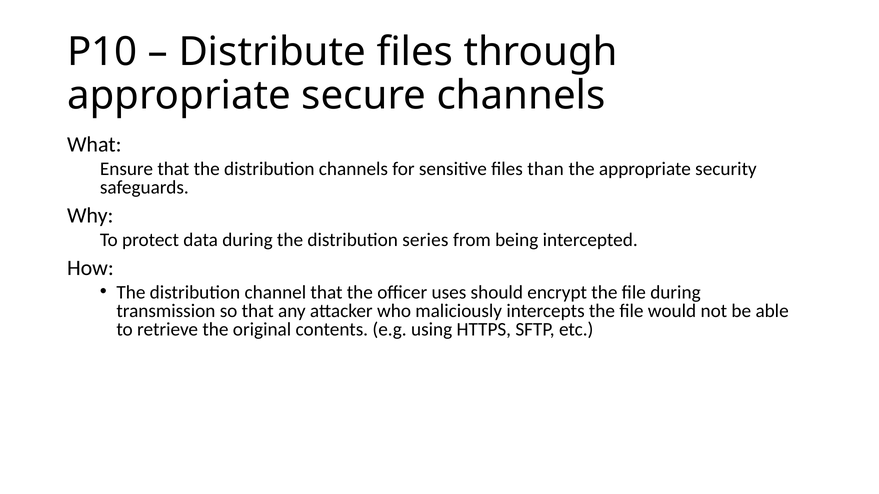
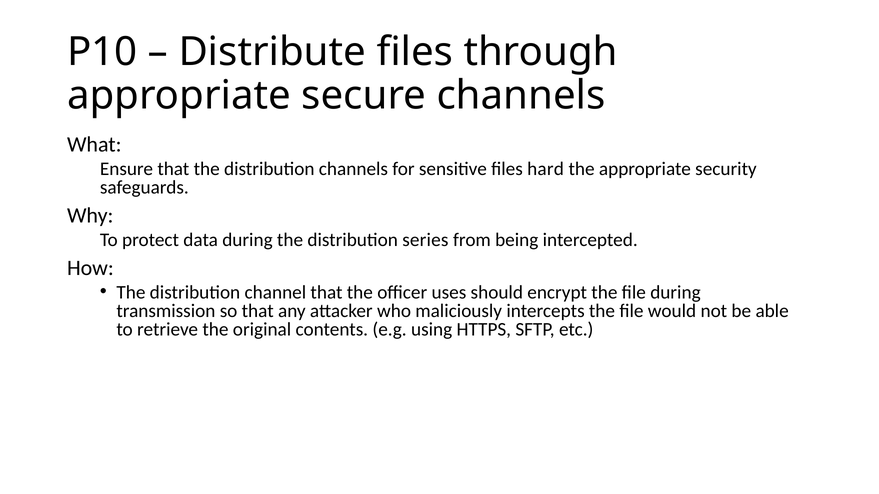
than: than -> hard (546, 169)
